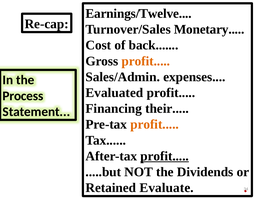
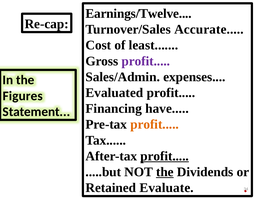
Monetary: Monetary -> Accurate (209, 29)
back: back -> least (153, 45)
profit colour: orange -> purple (146, 61)
Process: Process -> Figures (23, 96)
their: their -> have (167, 109)
the underline: none -> present (165, 172)
